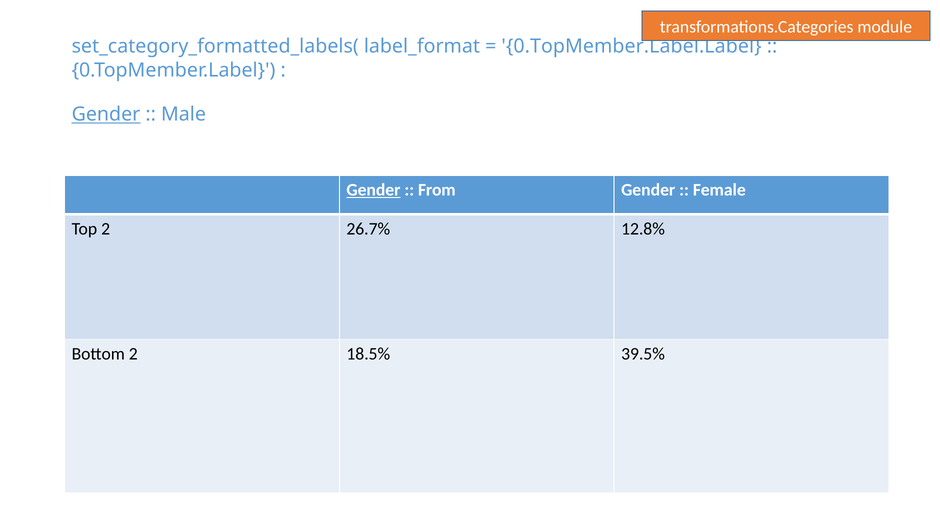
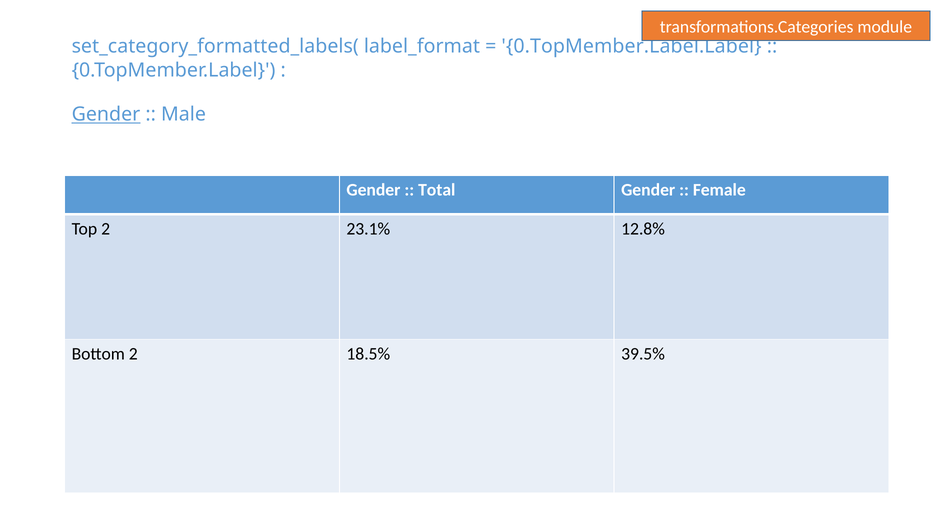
Gender underline: present -> none (373, 190)
From: From -> Total (437, 190)
26.7%: 26.7% -> 23.1% (368, 229)
